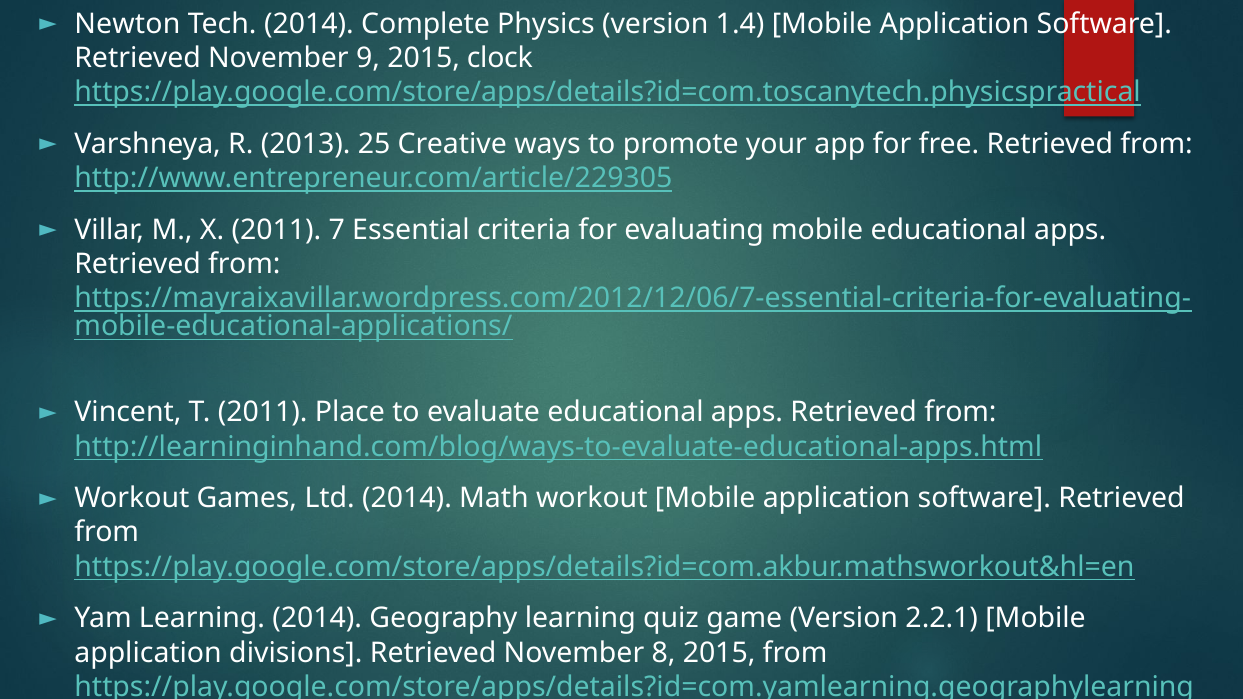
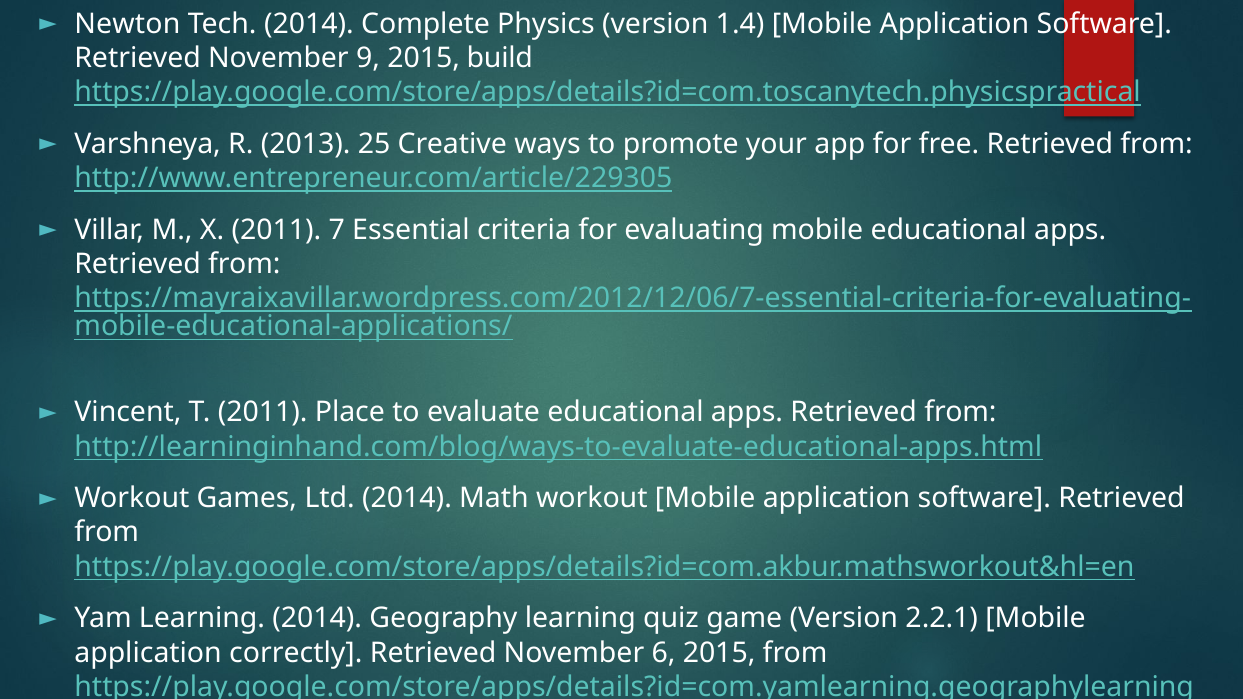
clock: clock -> build (500, 58)
divisions: divisions -> correctly (296, 653)
8: 8 -> 6 (664, 653)
